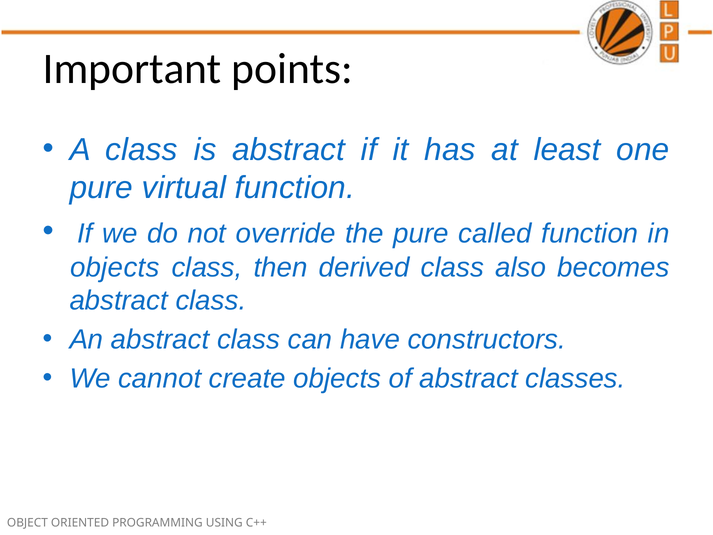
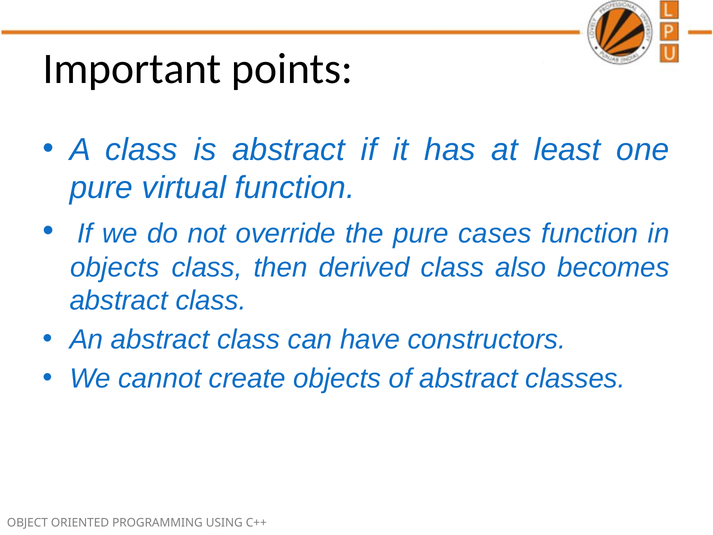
called: called -> cases (495, 233)
